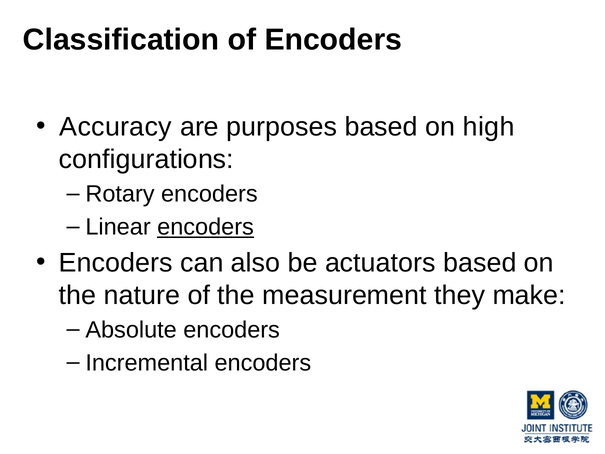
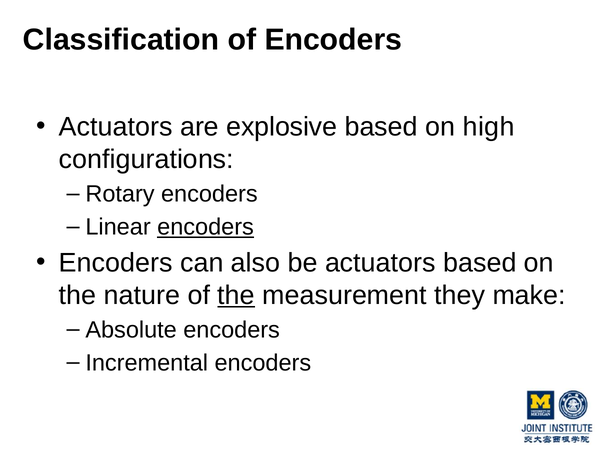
Accuracy: Accuracy -> Actuators (116, 127)
purposes: purposes -> explosive (282, 127)
the underline: none -> present (236, 295)
